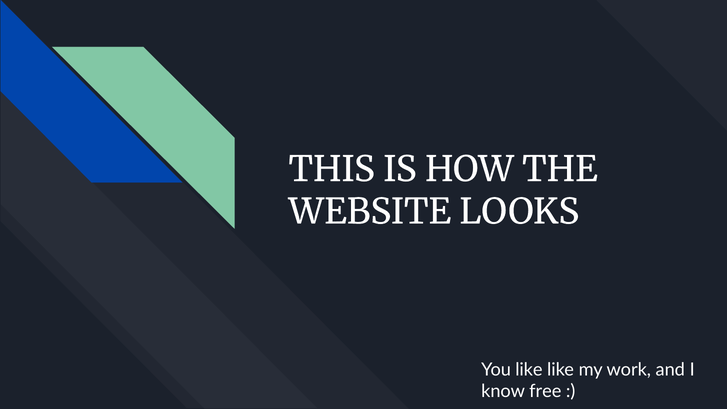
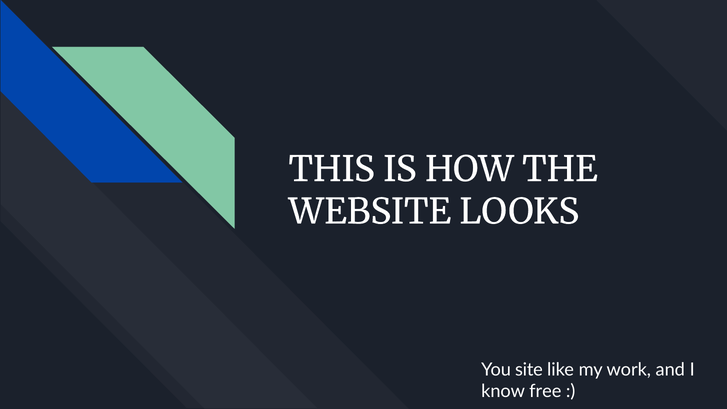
You like: like -> site (529, 370)
